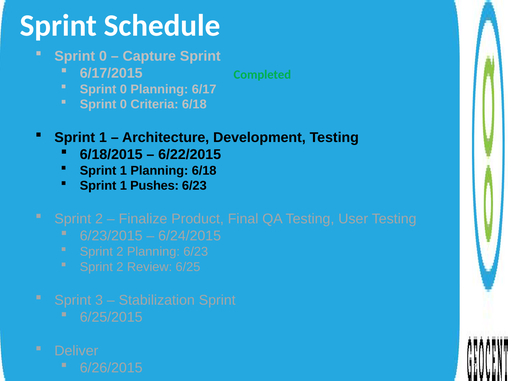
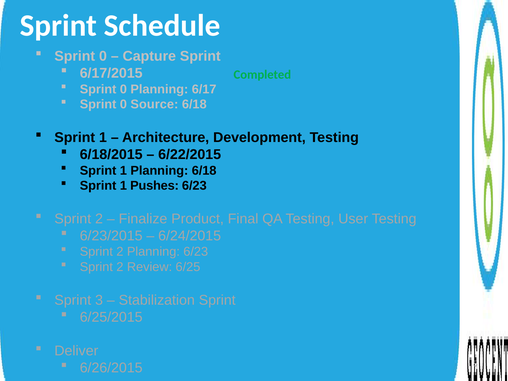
Criteria: Criteria -> Source (154, 104)
